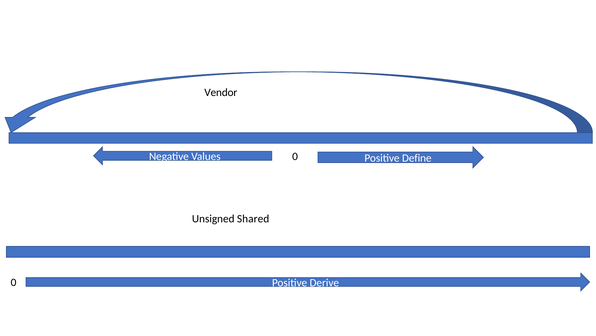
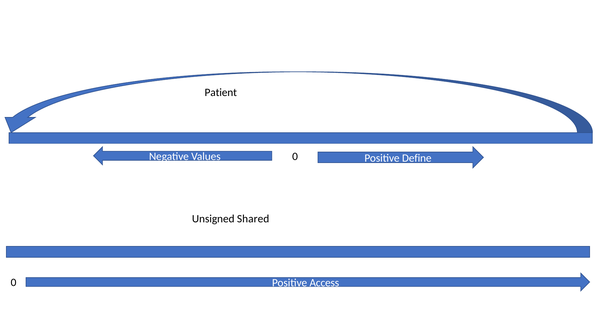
Vendor: Vendor -> Patient (221, 92)
Derive: Derive -> Access (324, 282)
